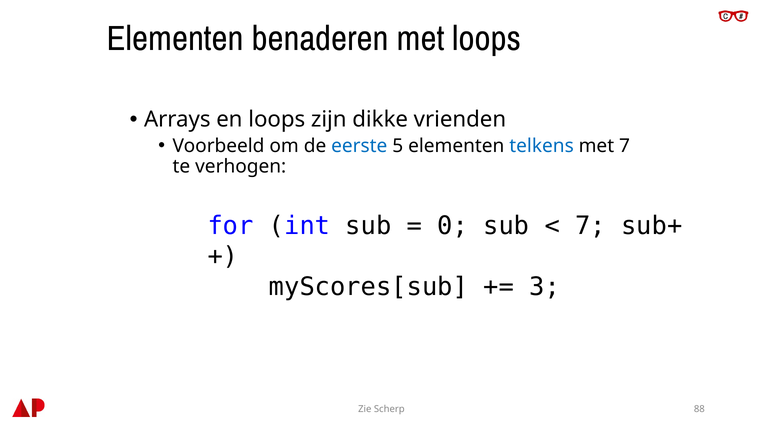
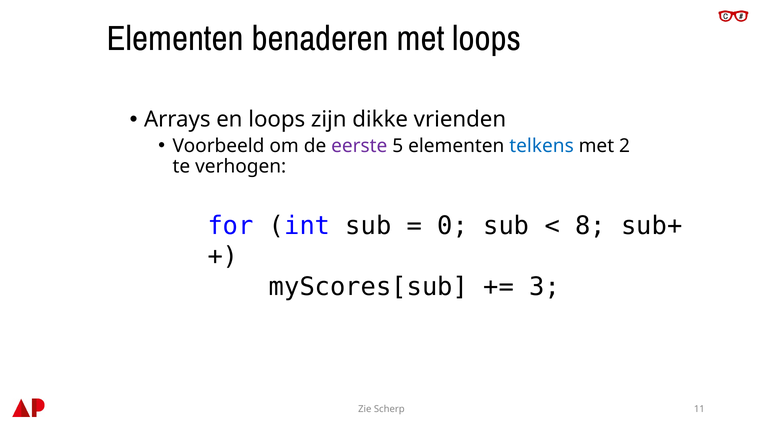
eerste colour: blue -> purple (359, 146)
met 7: 7 -> 2 (625, 146)
7: 7 -> 8 (590, 226)
88: 88 -> 11 (699, 409)
